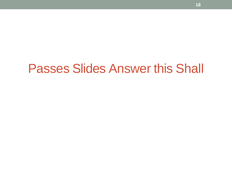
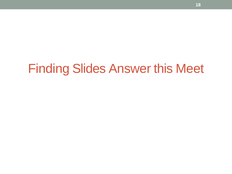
Passes: Passes -> Finding (49, 69)
Shall: Shall -> Meet (190, 69)
